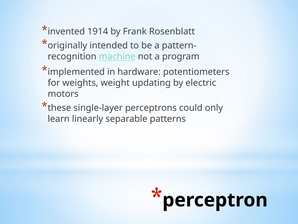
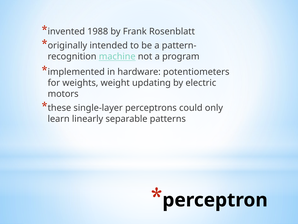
1914: 1914 -> 1988 (98, 31)
